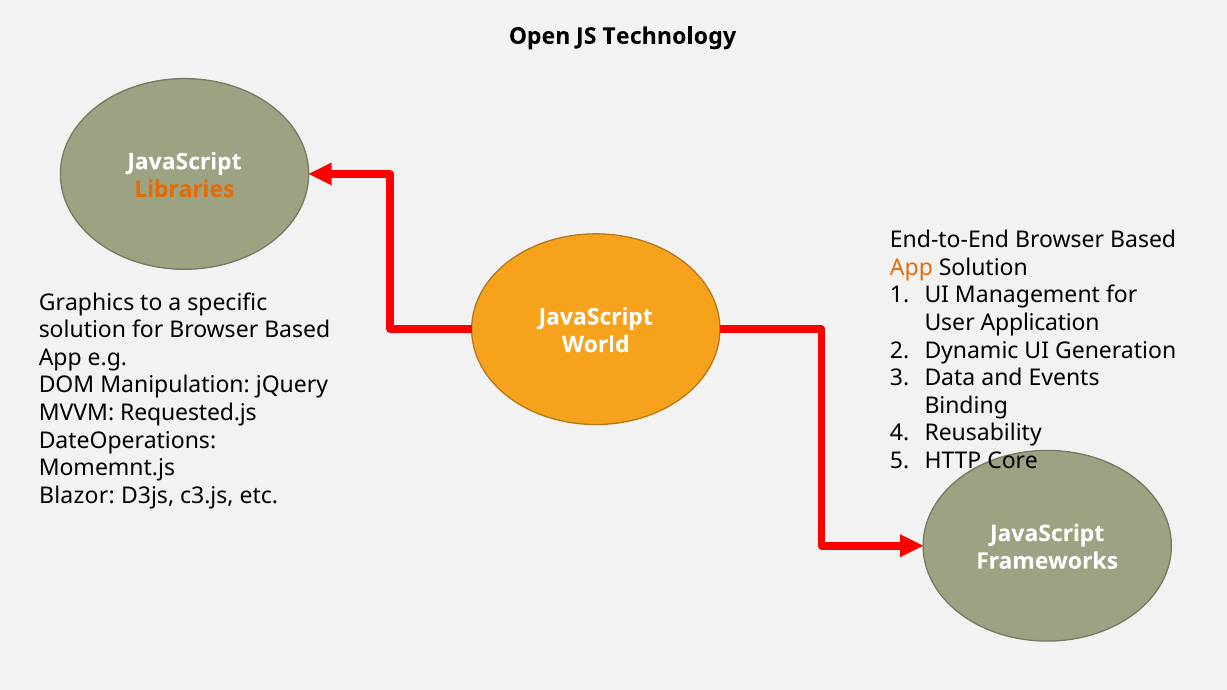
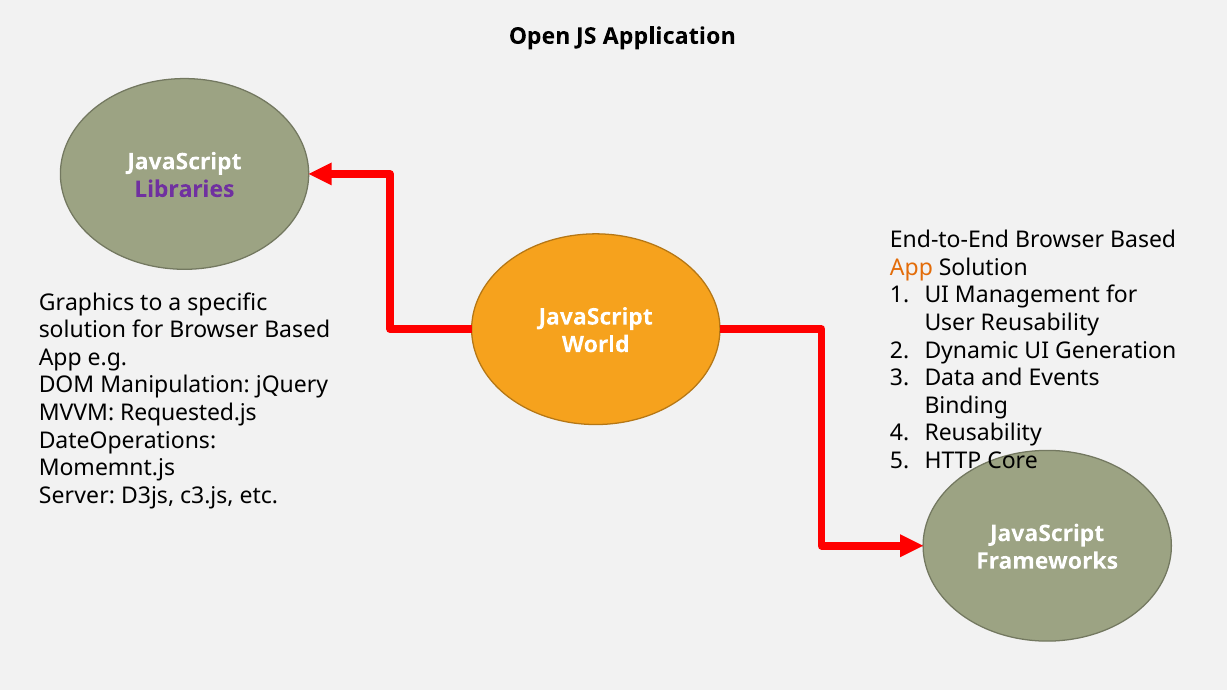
Technology: Technology -> Application (669, 36)
Libraries colour: orange -> purple (184, 189)
User Application: Application -> Reusability (1040, 323)
Blazor: Blazor -> Server (77, 496)
